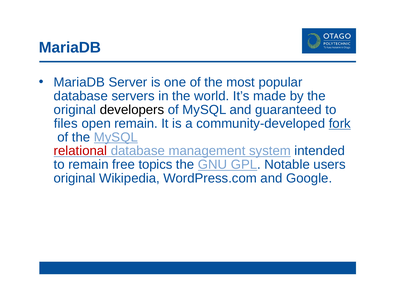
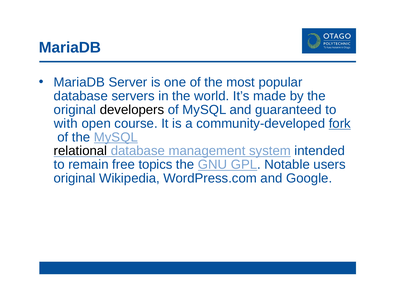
files: files -> with (66, 124)
open remain: remain -> course (136, 124)
relational colour: red -> black (80, 151)
